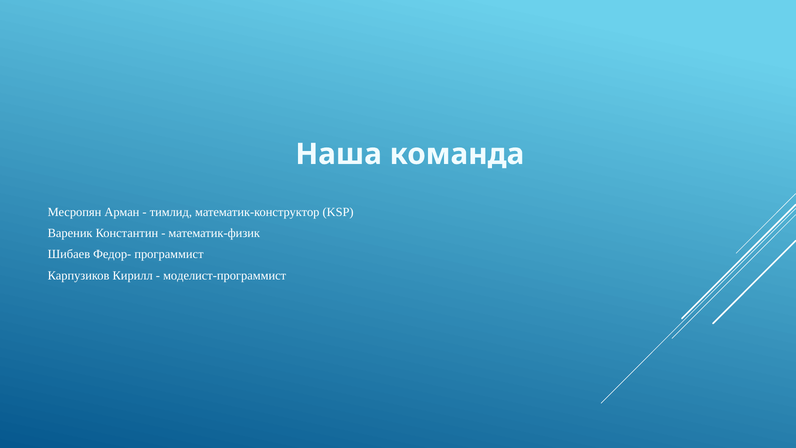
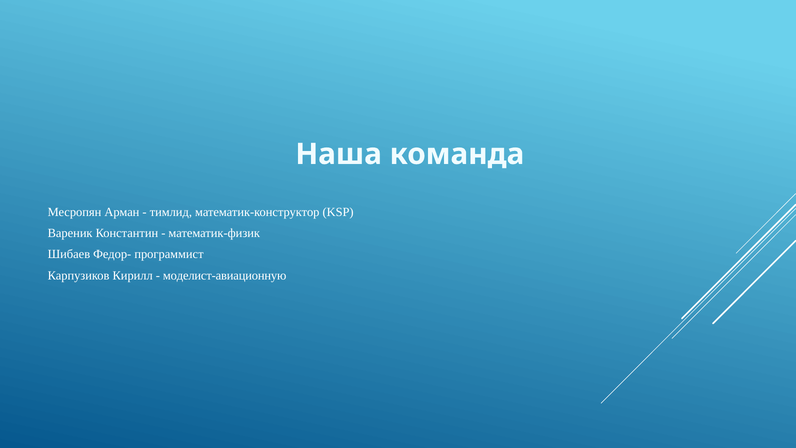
моделист-программист: моделист-программист -> моделист-авиационную (225, 275)
